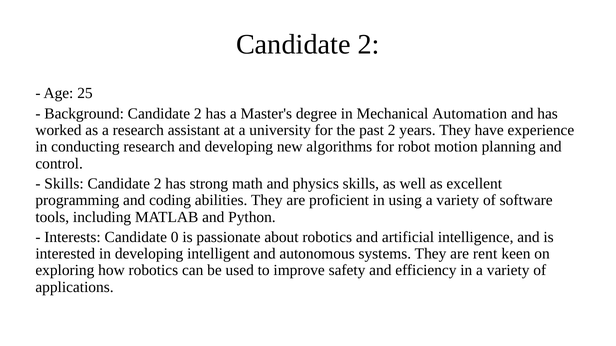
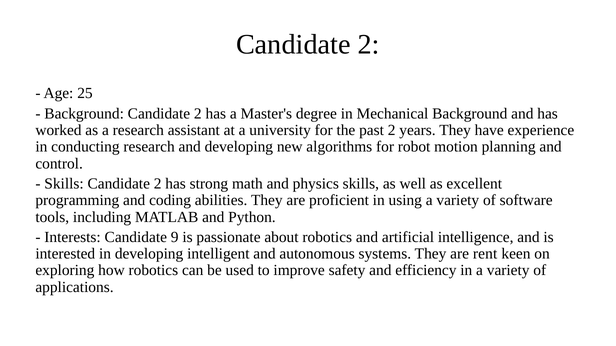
Mechanical Automation: Automation -> Background (470, 114)
0: 0 -> 9 (175, 238)
